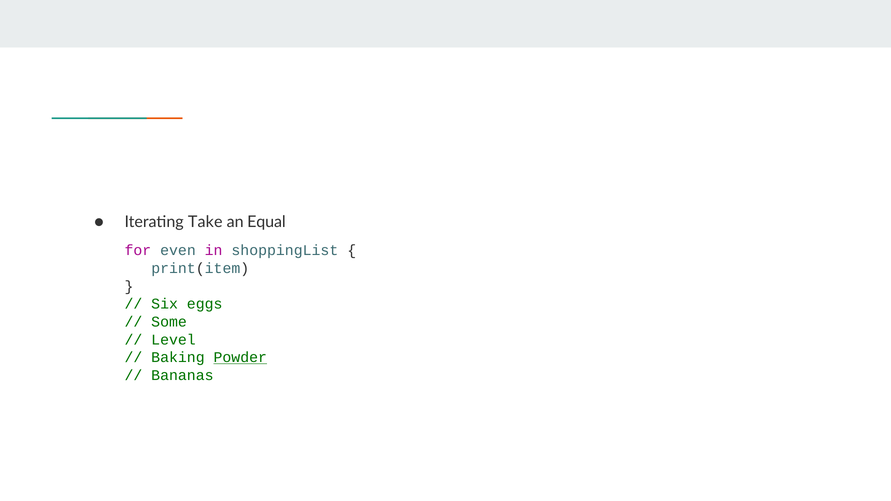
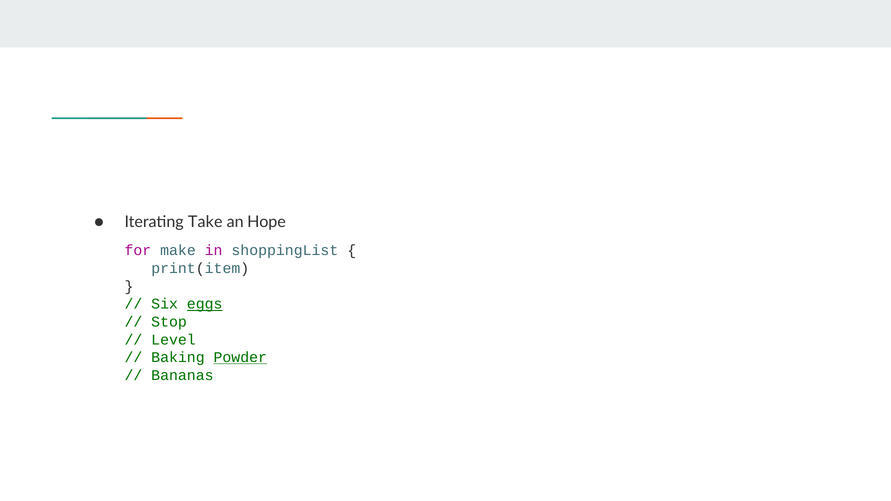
Equal: Equal -> Hope (266, 222)
even: even -> make (178, 251)
eggs underline: none -> present (205, 304)
Some: Some -> Stop (169, 322)
